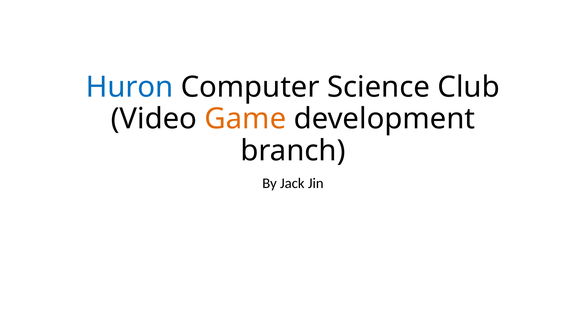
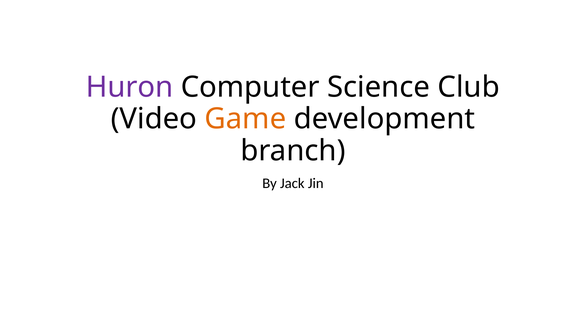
Huron colour: blue -> purple (130, 87)
